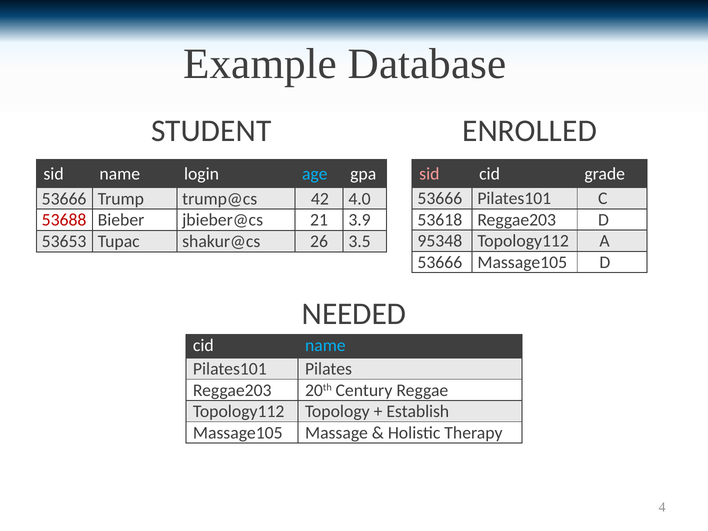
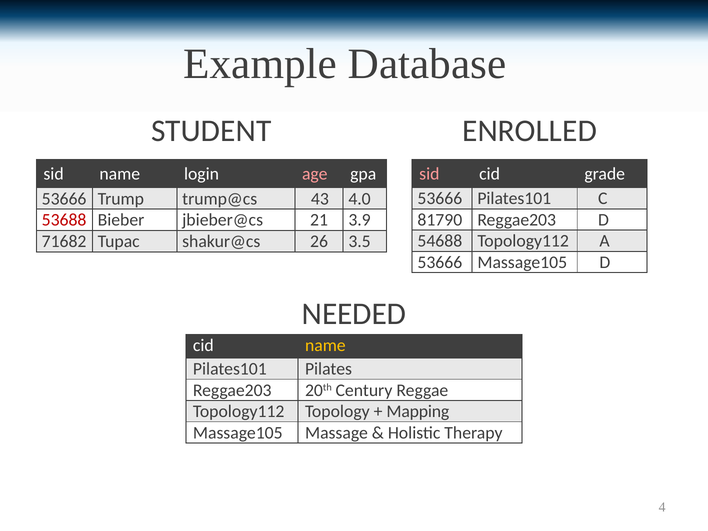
age colour: light blue -> pink (315, 174)
42: 42 -> 43 (320, 199)
53618: 53618 -> 81790 (440, 220)
95348: 95348 -> 54688 (440, 241)
53653: 53653 -> 71682 (64, 242)
name colour: light blue -> yellow (325, 345)
Establish: Establish -> Mapping (418, 411)
